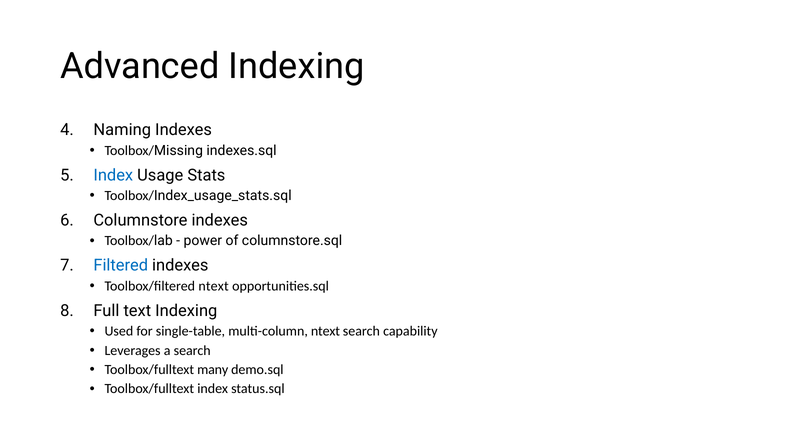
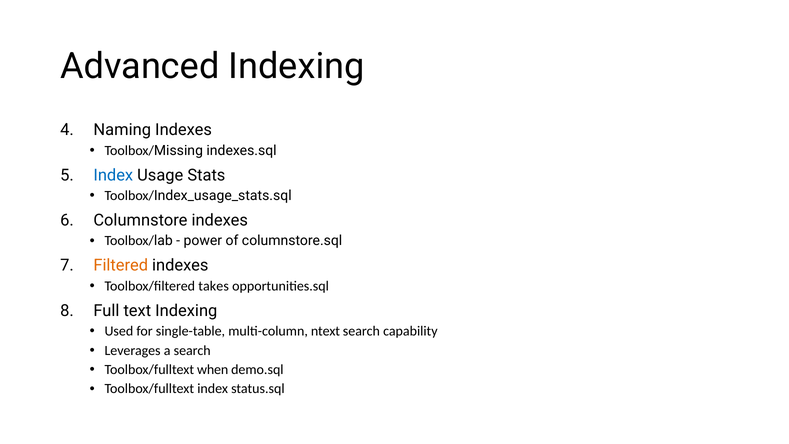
Filtered colour: blue -> orange (121, 265)
Toolbox/filtered ntext: ntext -> takes (214, 286)
many: many -> when (213, 369)
